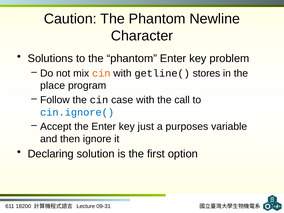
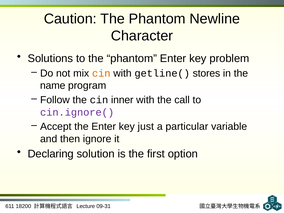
place: place -> name (53, 86)
case: case -> inner (122, 100)
cin.ignore( colour: blue -> purple (77, 112)
purposes: purposes -> particular (187, 127)
